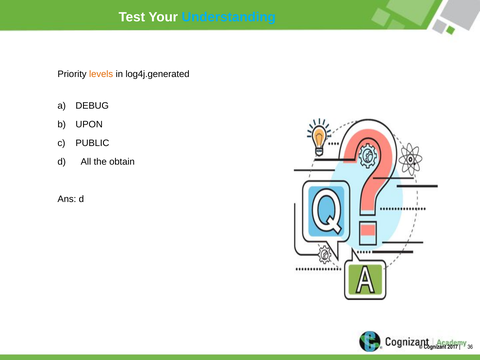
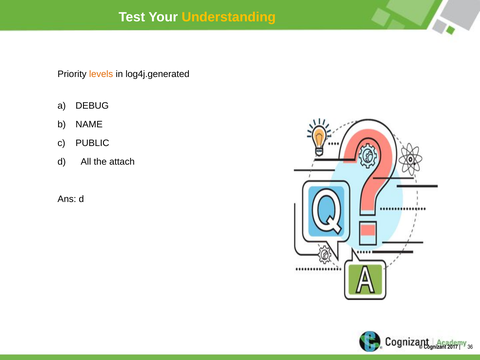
Understanding colour: light blue -> yellow (229, 17)
UPON: UPON -> NAME (89, 124)
obtain: obtain -> attach (122, 162)
